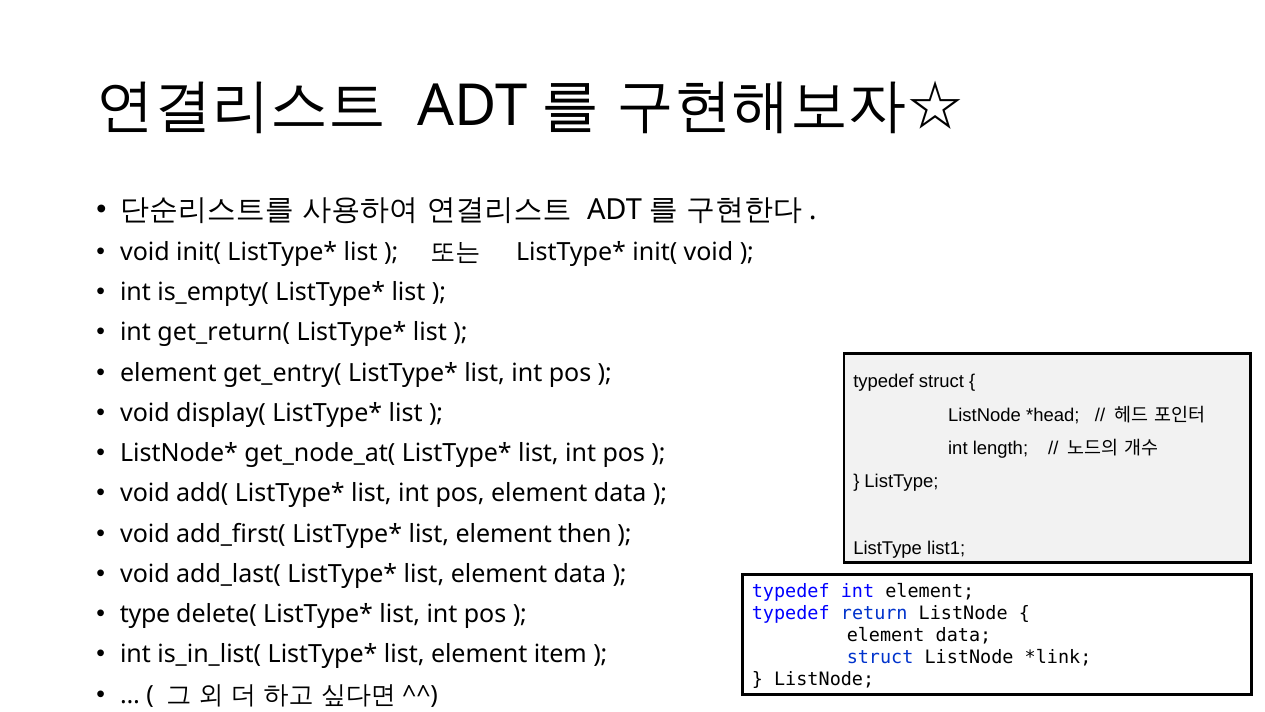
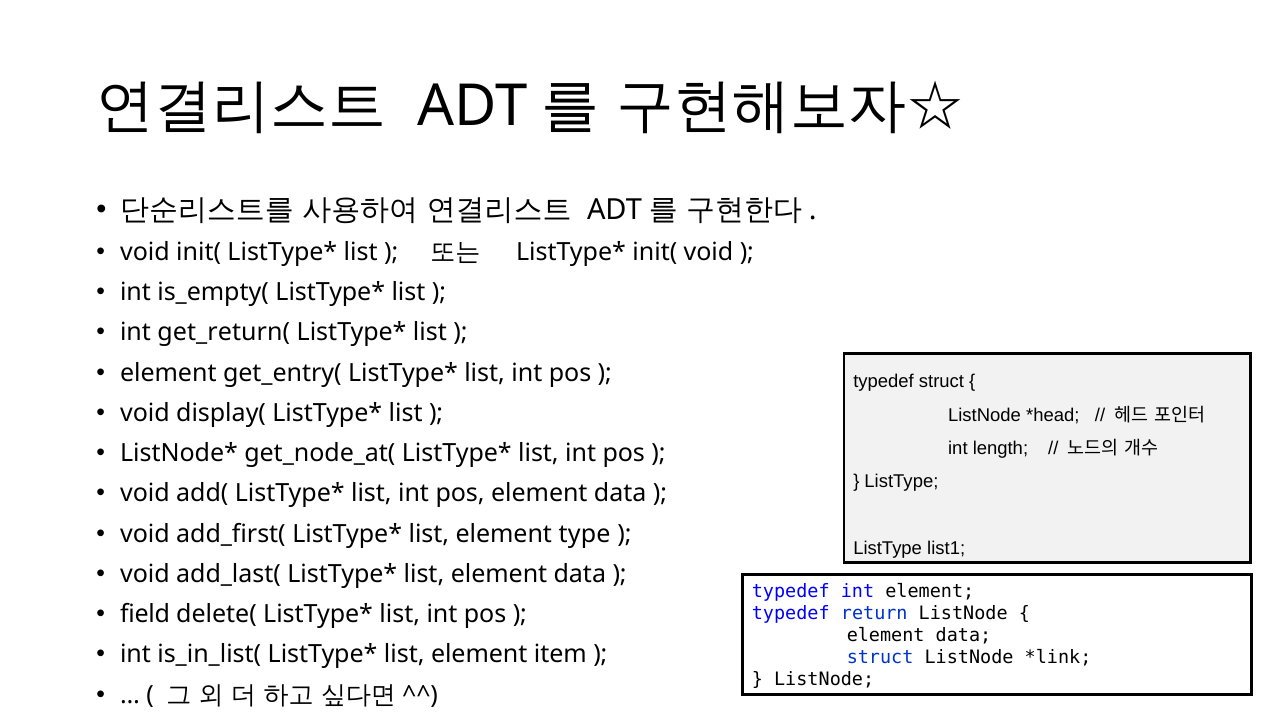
then: then -> type (585, 534)
type: type -> field (145, 614)
